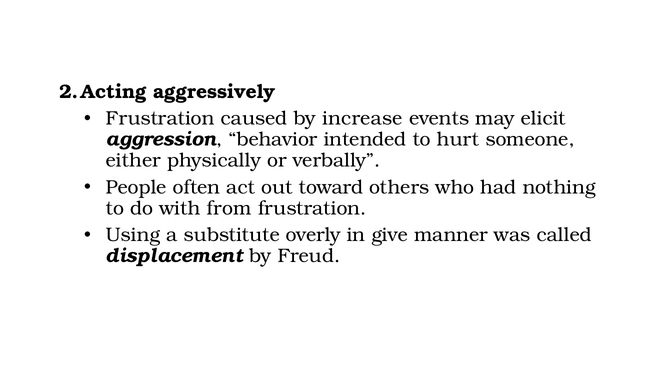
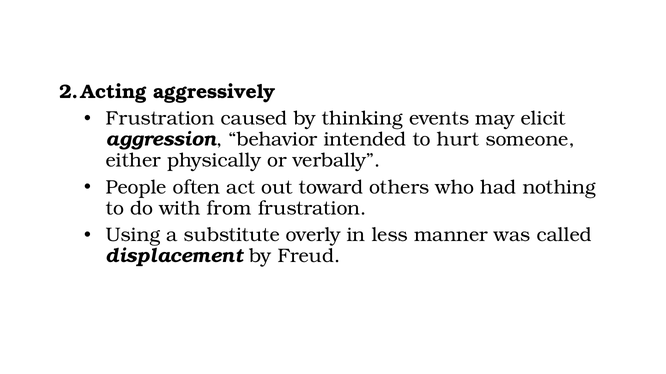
increase: increase -> thinking (362, 119)
give: give -> less (390, 235)
